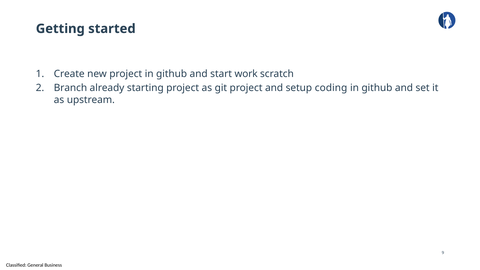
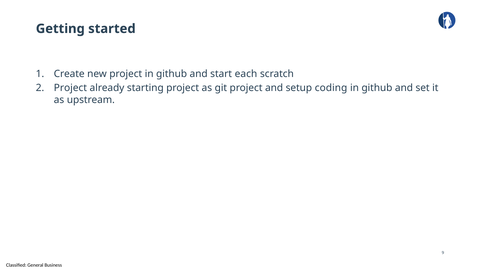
work: work -> each (246, 74)
Branch: Branch -> Project (70, 88)
